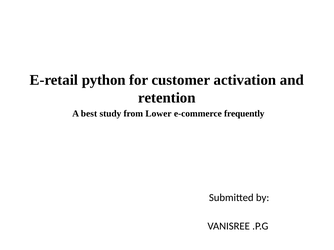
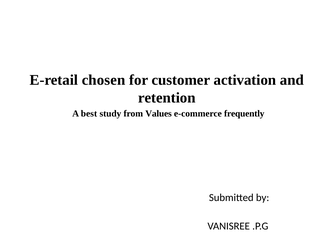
python: python -> chosen (104, 80)
Lower: Lower -> Values (159, 114)
